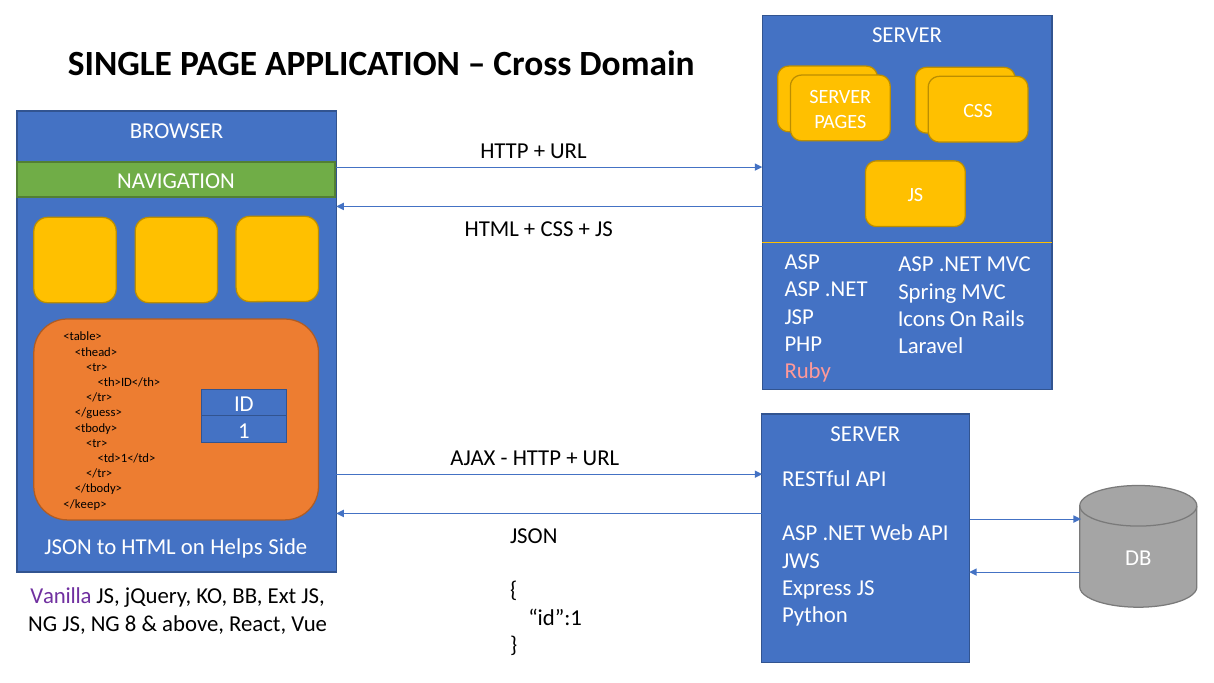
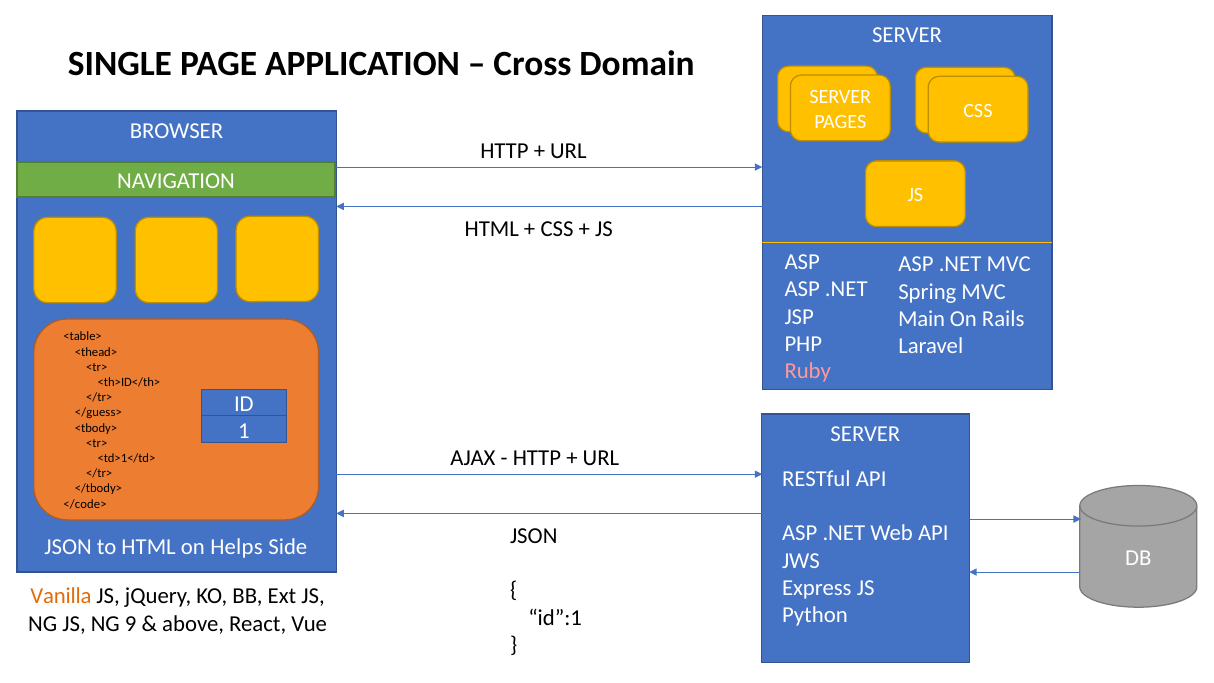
Icons: Icons -> Main (922, 319)
</keep>: </keep> -> </code> (85, 504)
Vanilla colour: purple -> orange (61, 596)
8: 8 -> 9 (131, 623)
